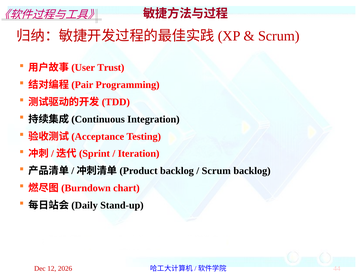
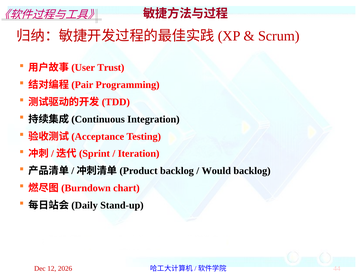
Scrum: Scrum -> Would (216, 171)
